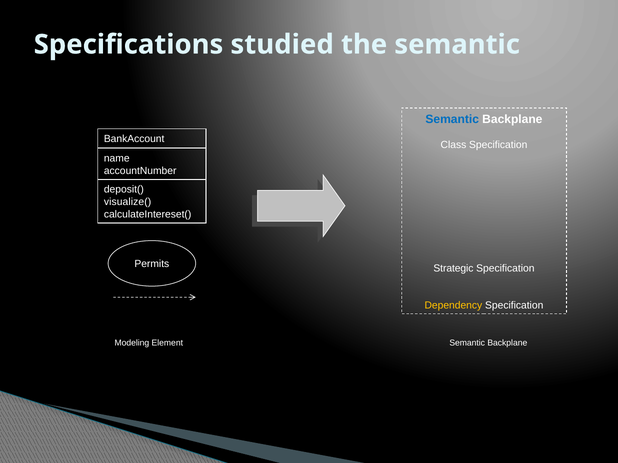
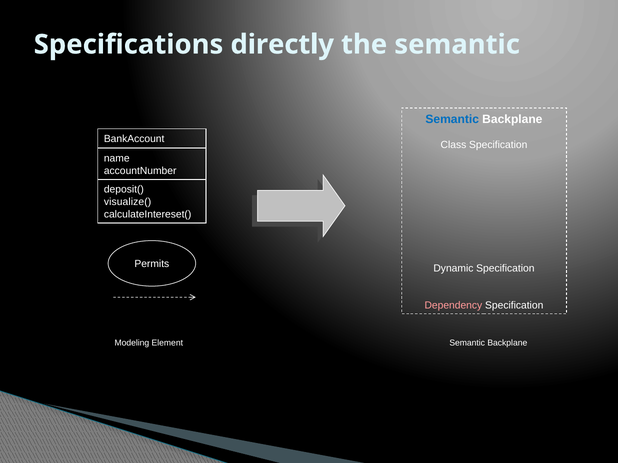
studied: studied -> directly (282, 45)
Strategic: Strategic -> Dynamic (453, 269)
Dependency colour: yellow -> pink (453, 306)
